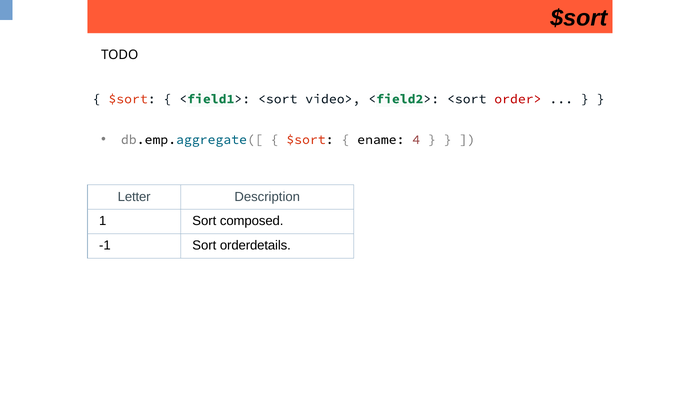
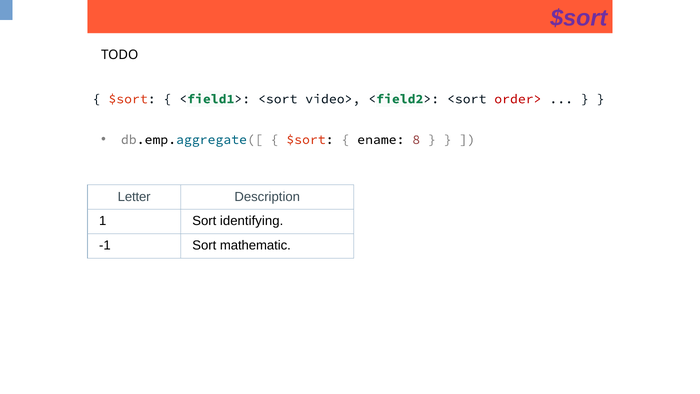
$sort colour: black -> purple (579, 18)
4: 4 -> 8 (416, 139)
composed: composed -> identifying (252, 221)
orderdetails: orderdetails -> mathematic (255, 245)
